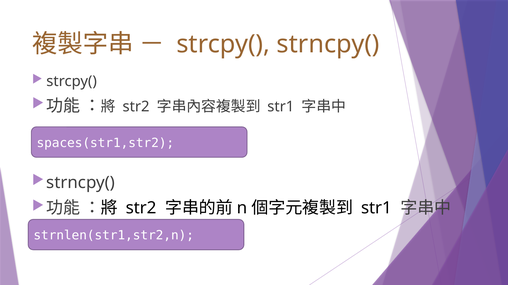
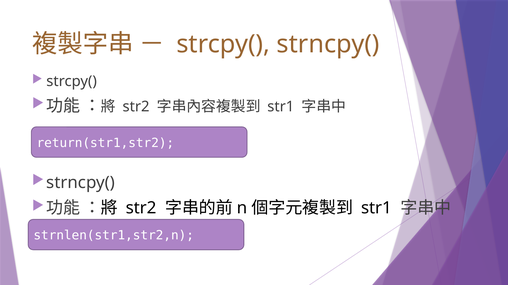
spaces(str1,str2: spaces(str1,str2 -> return(str1,str2 (105, 143)
